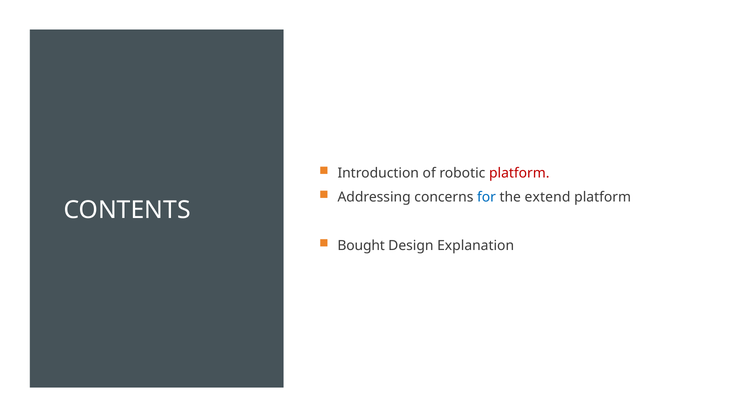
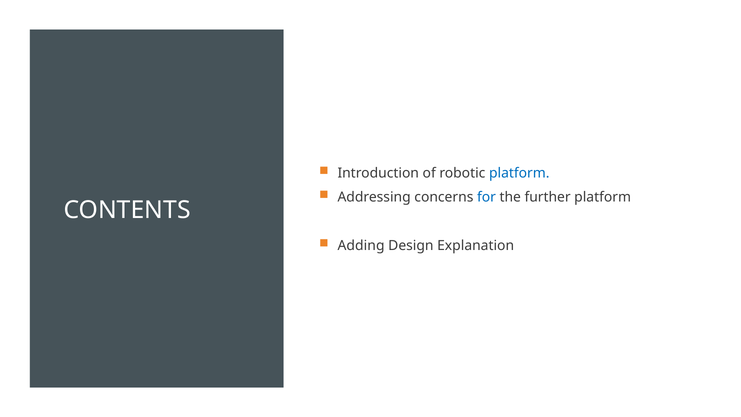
platform colour: red -> blue (519, 173)
extend: extend -> further (548, 197)
Bought: Bought -> Adding (361, 245)
